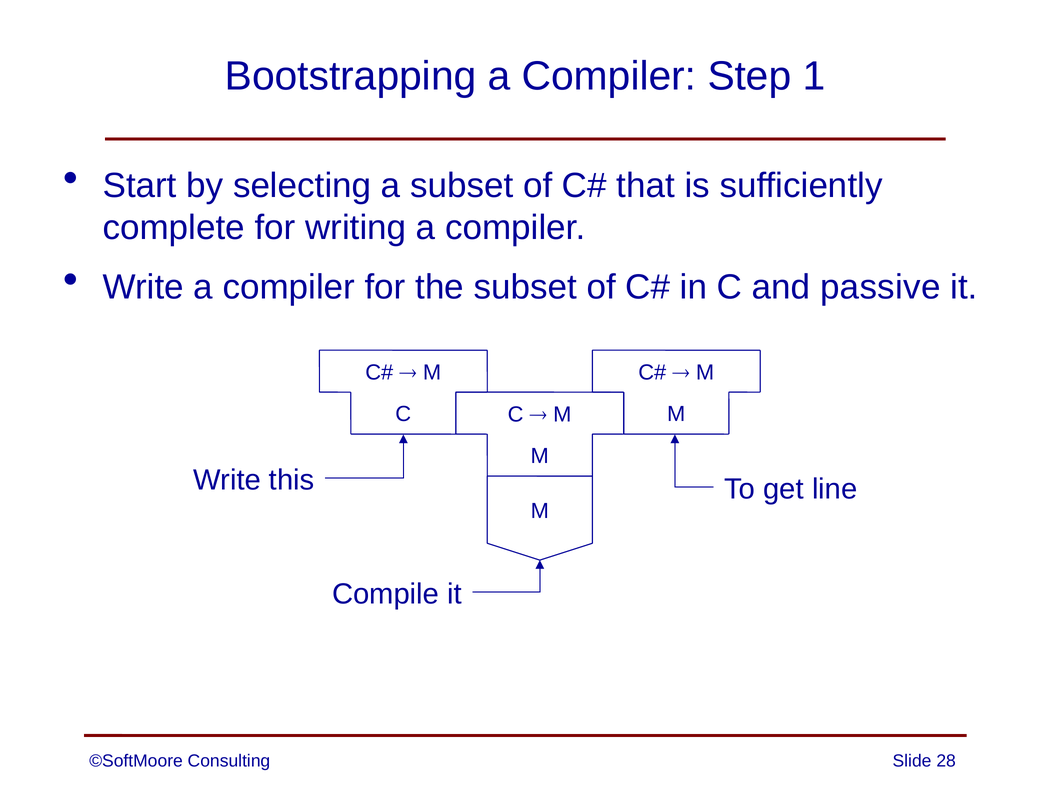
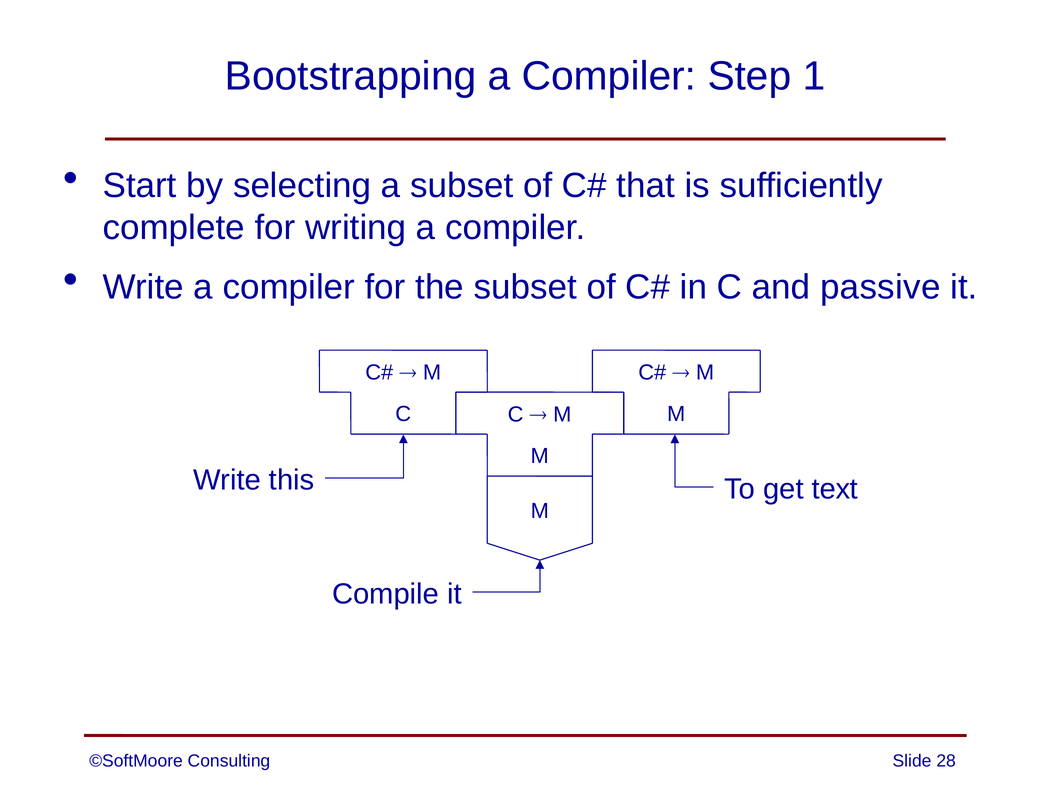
line: line -> text (835, 489)
